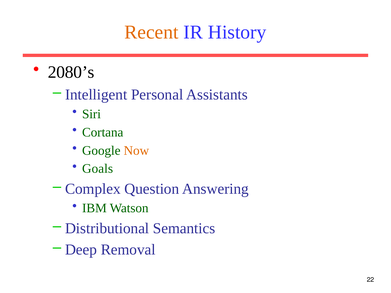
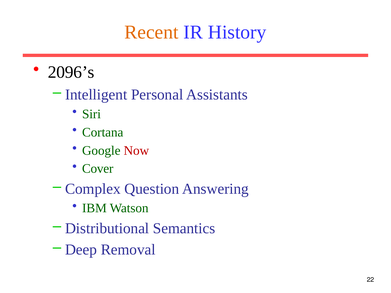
2080’s: 2080’s -> 2096’s (71, 72)
Now colour: orange -> red (136, 151)
Goals: Goals -> Cover (98, 169)
